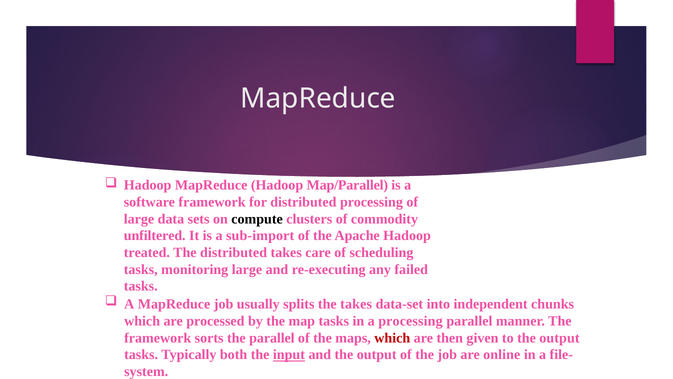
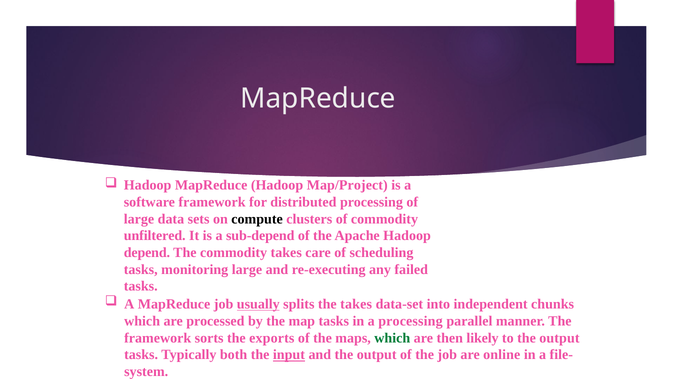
Map/Parallel: Map/Parallel -> Map/Project (347, 185)
sub-import: sub-import -> sub-depend (260, 235)
treated: treated -> depend (147, 252)
The distributed: distributed -> commodity (234, 252)
usually underline: none -> present (258, 304)
the parallel: parallel -> exports (272, 338)
which colour: red -> green (392, 338)
given: given -> likely (483, 338)
